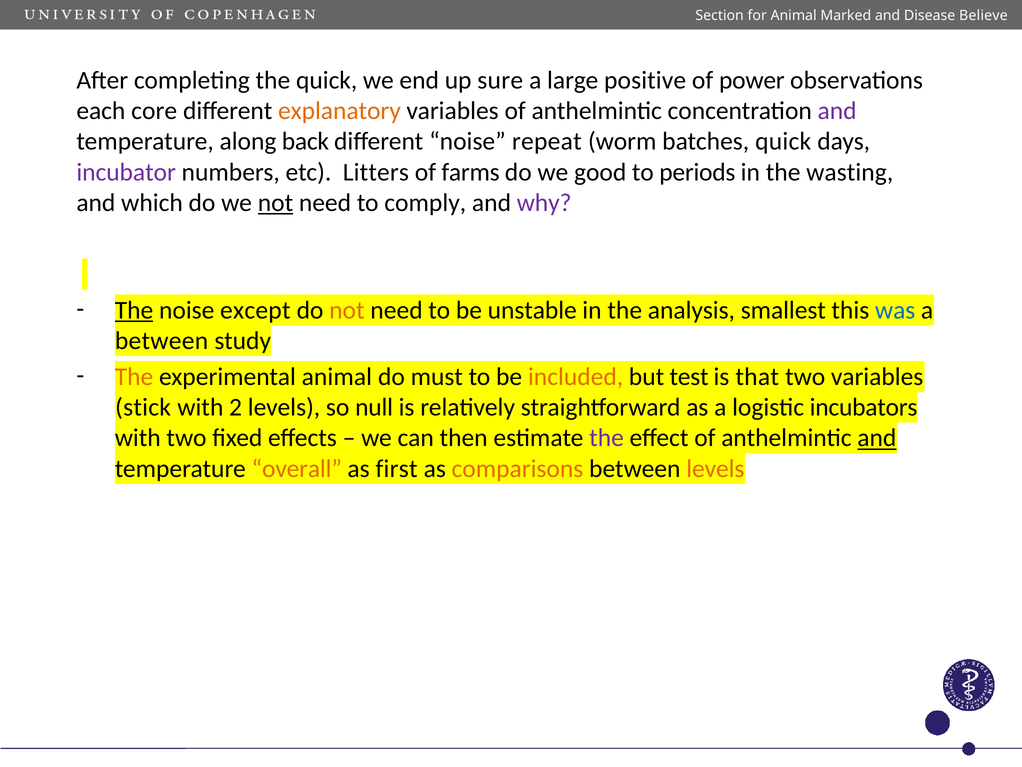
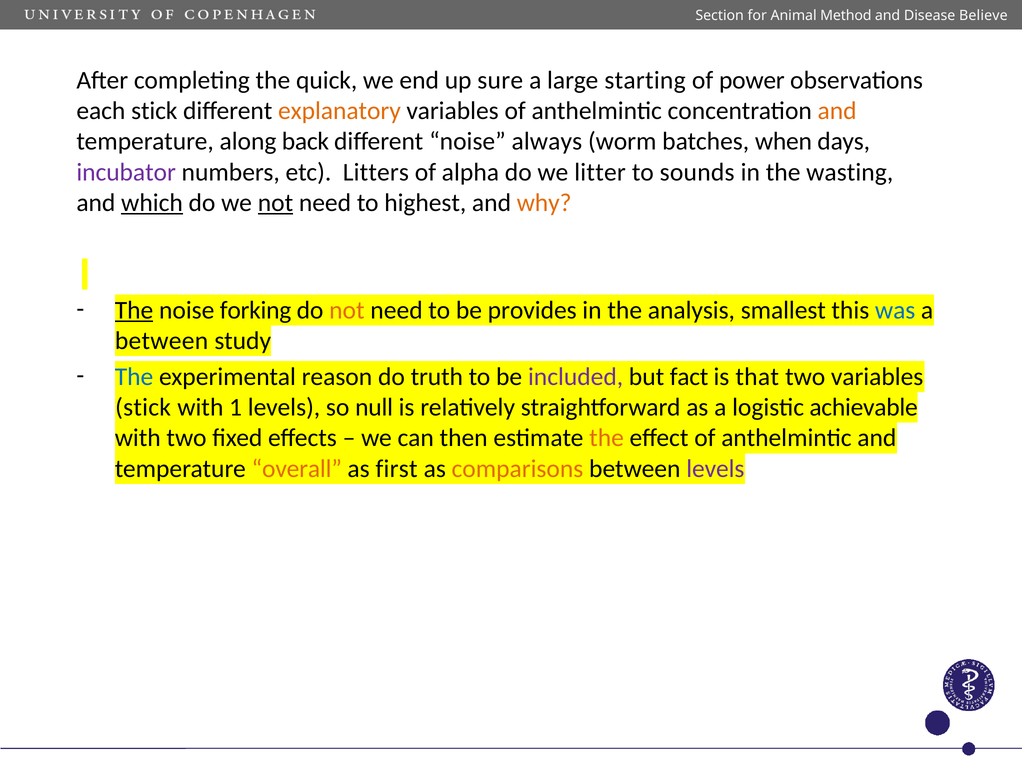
Marked: Marked -> Method (846, 15)
positive: positive -> starting (645, 80)
each core: core -> stick (154, 111)
and colour: purple -> orange (837, 111)
repeat: repeat -> always (547, 141)
batches quick: quick -> when (783, 141)
farms: farms -> alpha (470, 172)
good: good -> litter (600, 172)
periods: periods -> sounds (697, 172)
which underline: none -> present (152, 203)
comply: comply -> highest (425, 203)
why colour: purple -> orange (544, 203)
except: except -> forking (256, 310)
unstable: unstable -> provides (532, 310)
The colour: orange -> blue (134, 376)
experimental animal: animal -> reason (337, 376)
must: must -> truth (437, 376)
included colour: orange -> purple (576, 376)
test: test -> fact (689, 376)
2: 2 -> 1 (236, 407)
incubators: incubators -> achievable (864, 407)
the colour: purple -> orange (607, 438)
and underline: present -> none (877, 438)
levels colour: orange -> purple (715, 468)
